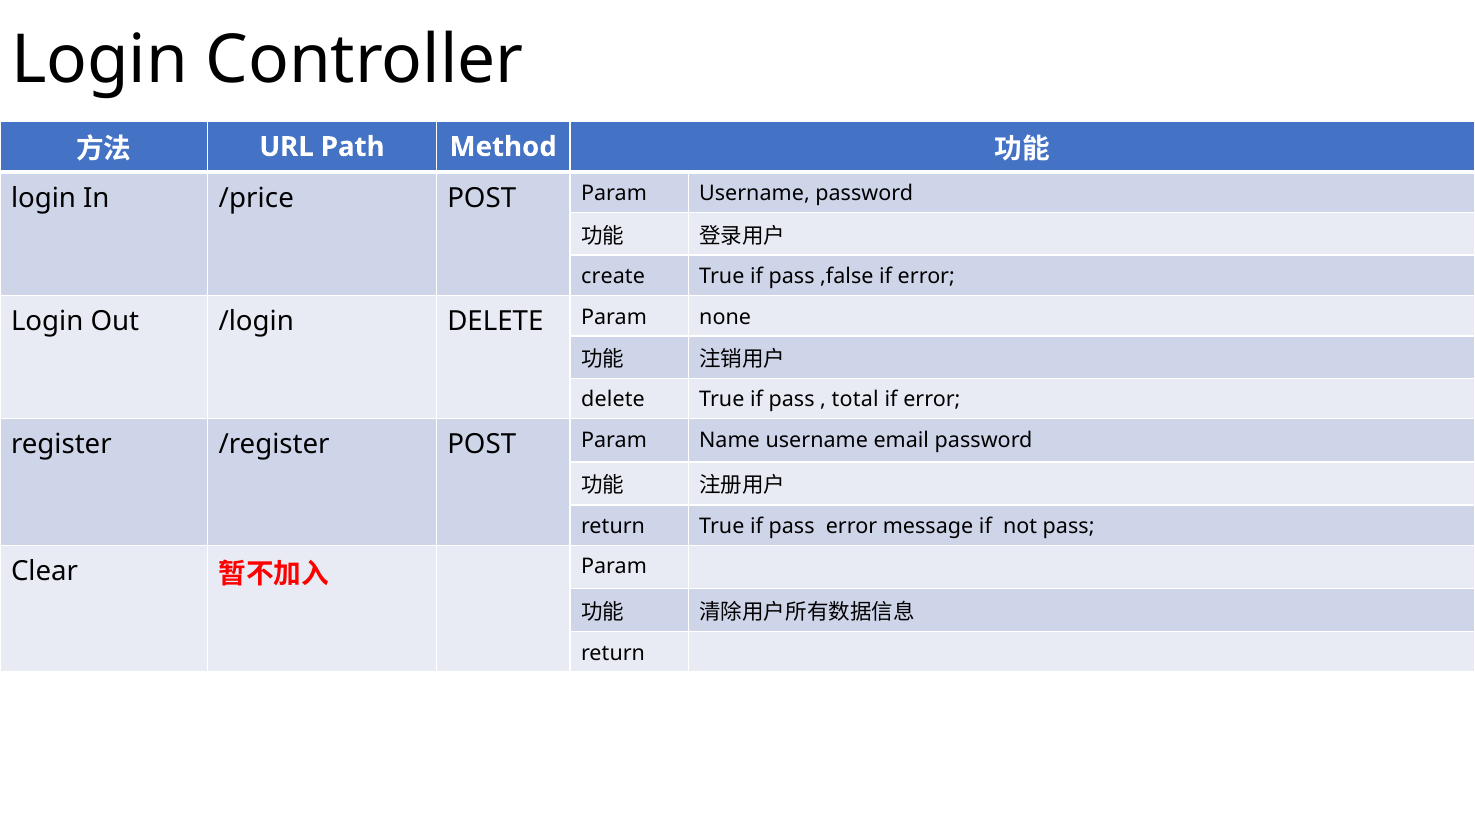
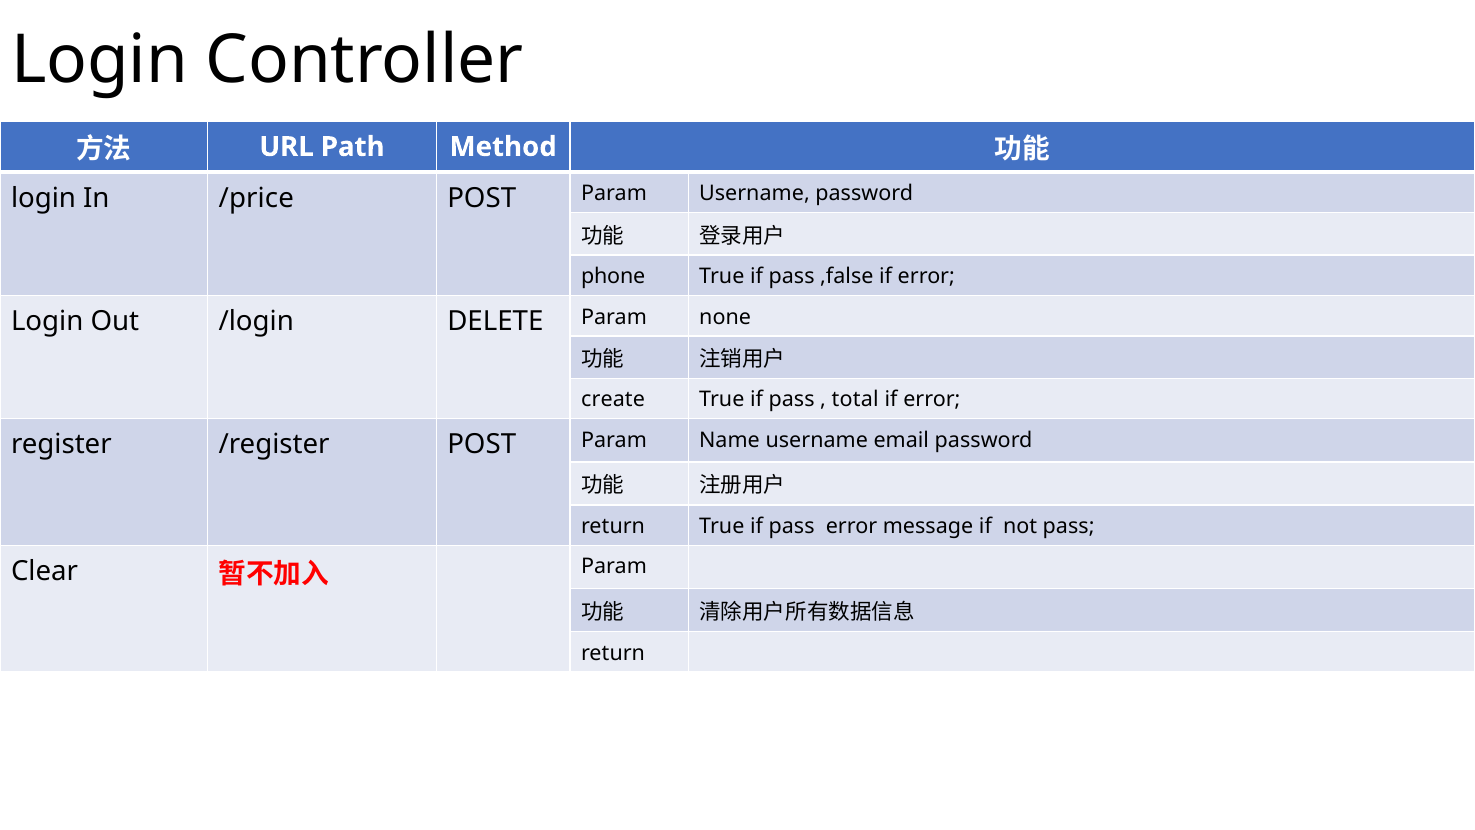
create: create -> phone (613, 276)
delete: delete -> create (613, 400)
